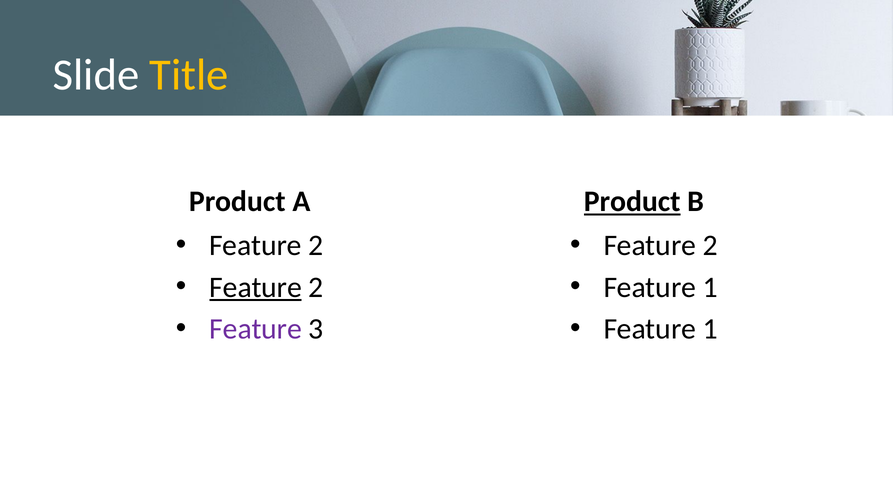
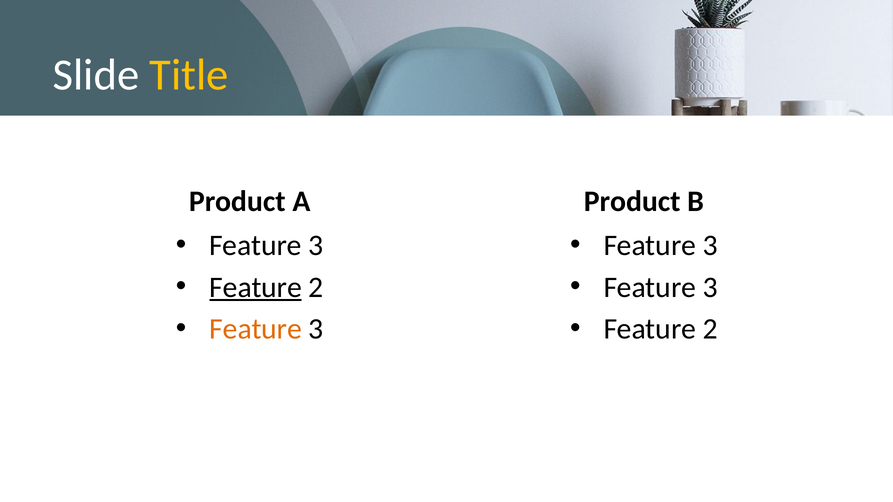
Product underline: present -> none (632, 202)
2: 2 -> 3 (316, 246)
2: 2 -> 3 (710, 246)
1: 1 -> 3 (710, 287)
Feature colour: purple -> orange (256, 329)
1: 1 -> 2 (710, 329)
